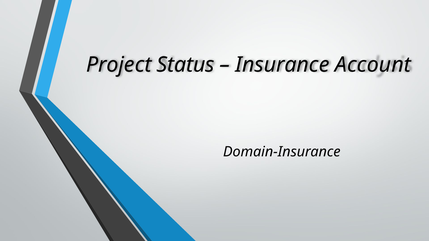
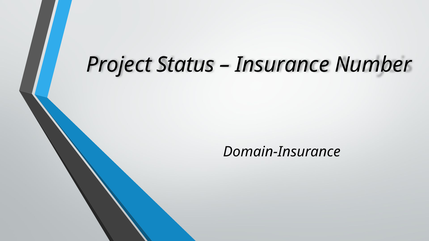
Account: Account -> Number (373, 65)
